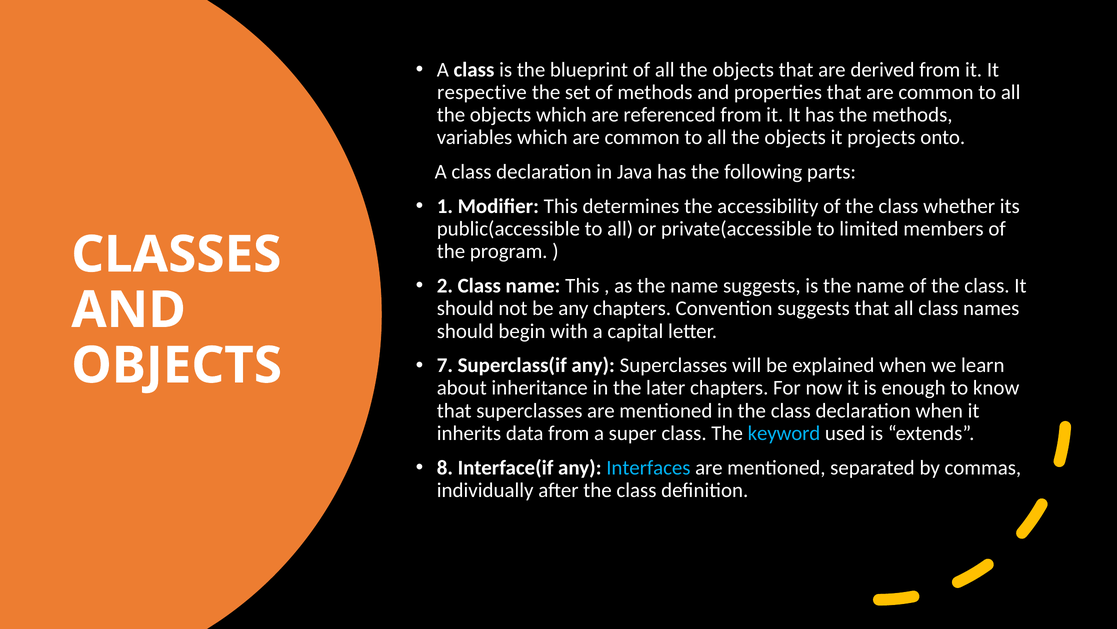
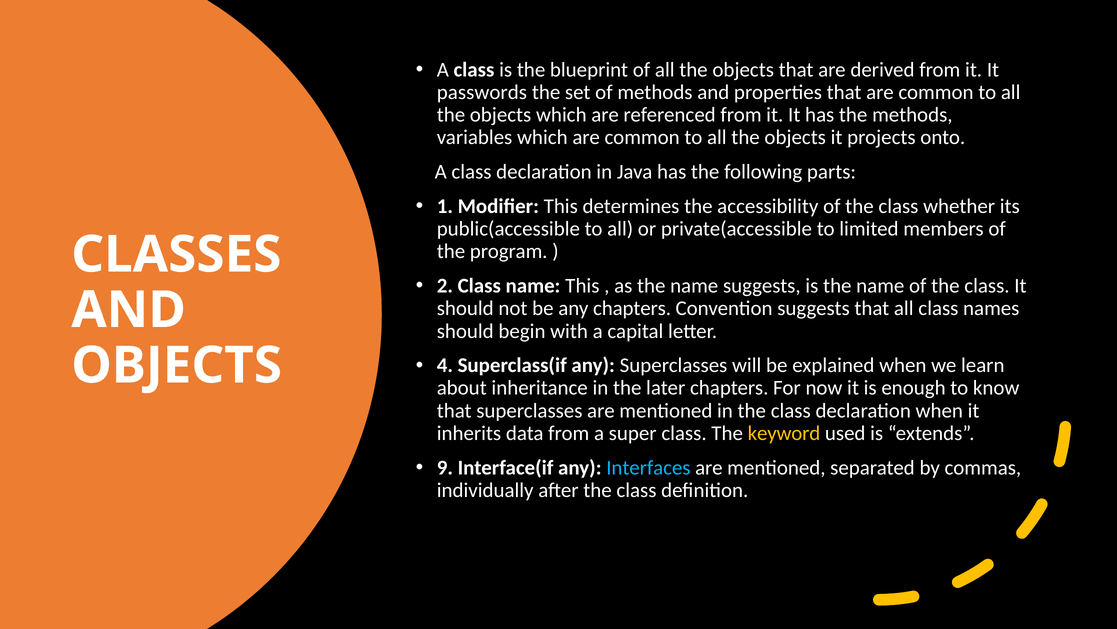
respective: respective -> passwords (482, 92)
7: 7 -> 4 (445, 365)
keyword colour: light blue -> yellow (784, 433)
8: 8 -> 9 (445, 467)
